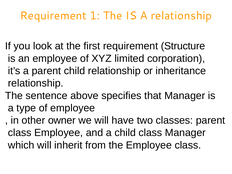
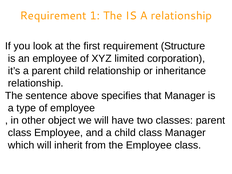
owner: owner -> object (62, 120)
